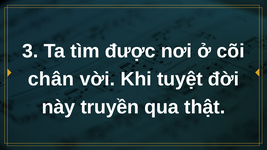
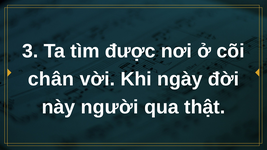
tuyệt: tuyệt -> ngày (180, 79)
truyền: truyền -> người (110, 107)
